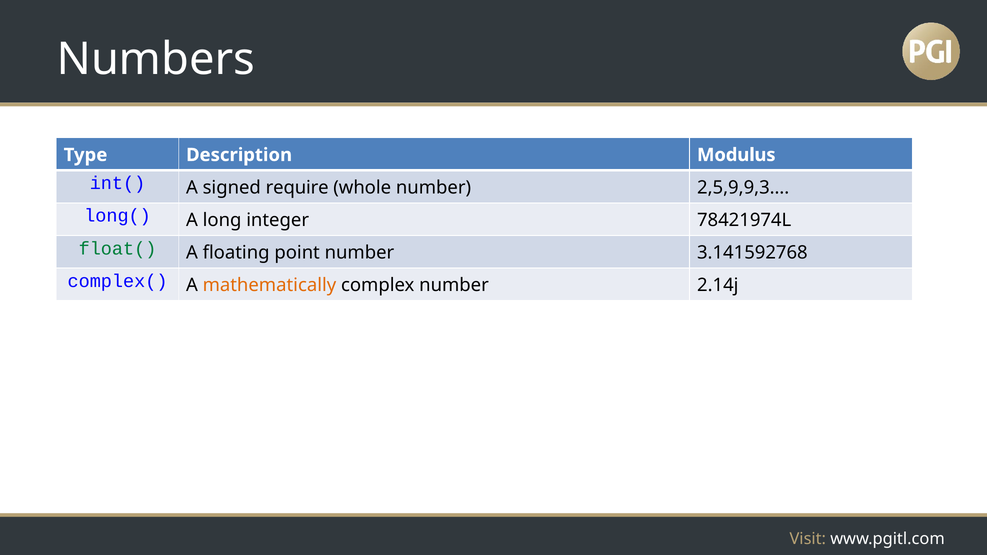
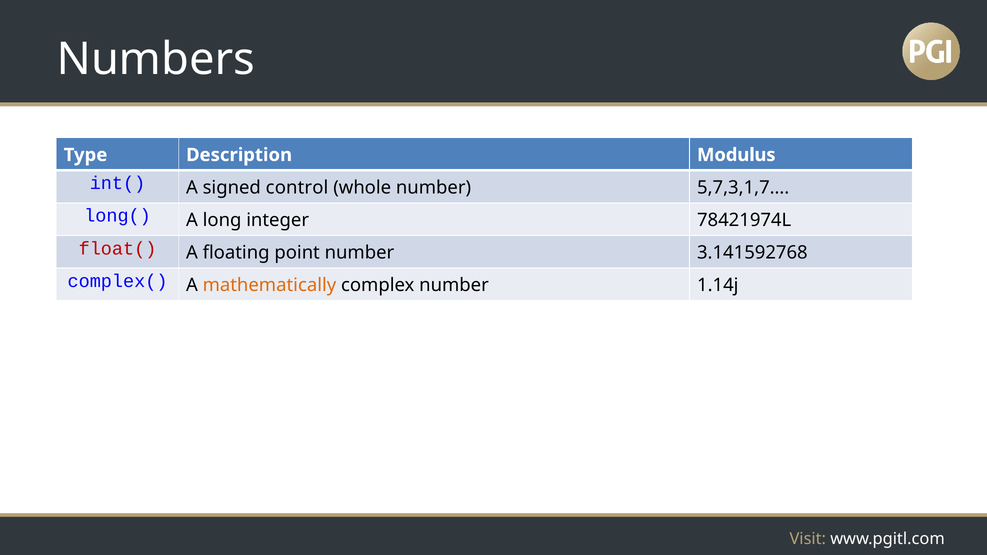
require: require -> control (297, 188)
2,5,9,9,3…: 2,5,9,9,3… -> 5,7,3,1,7… (743, 188)
float( colour: green -> red (118, 249)
2.14j: 2.14j -> 1.14j (718, 285)
